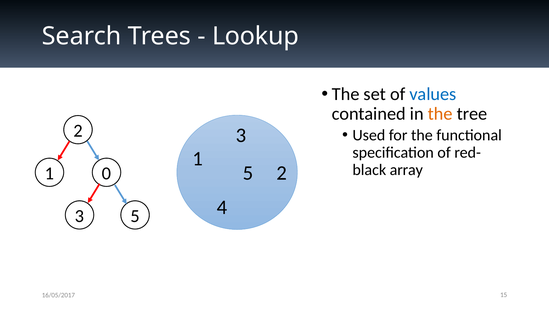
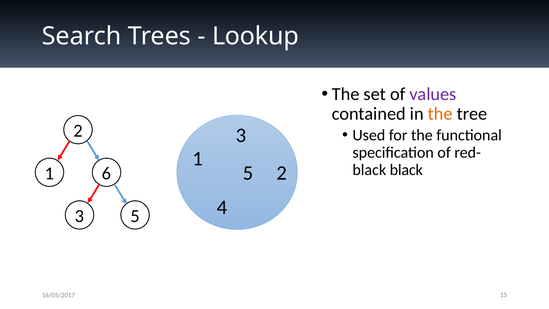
values colour: blue -> purple (433, 94)
array: array -> black (406, 170)
0: 0 -> 6 (106, 173)
